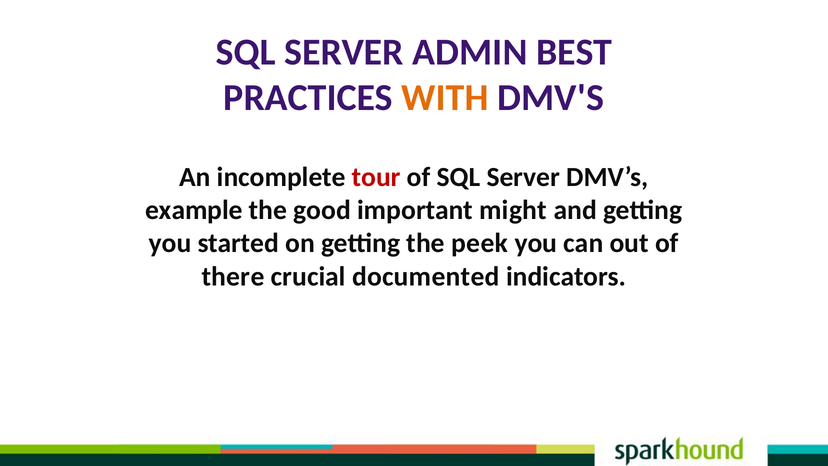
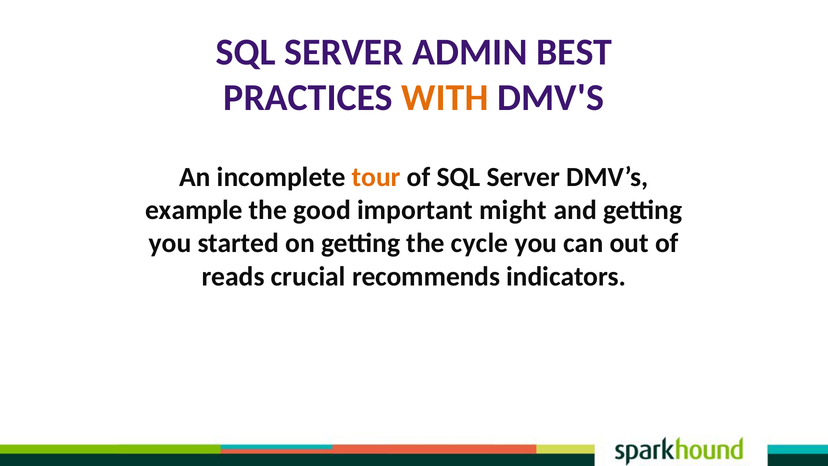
tour colour: red -> orange (376, 177)
peek: peek -> cycle (480, 243)
there: there -> reads (233, 276)
documented: documented -> recommends (426, 276)
